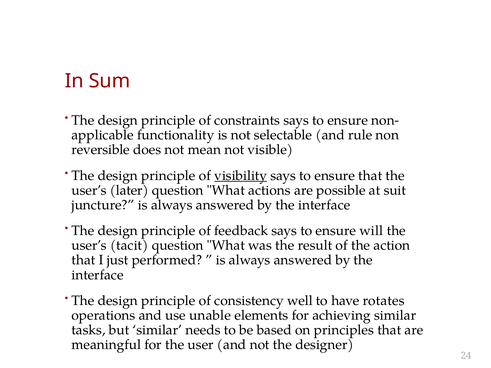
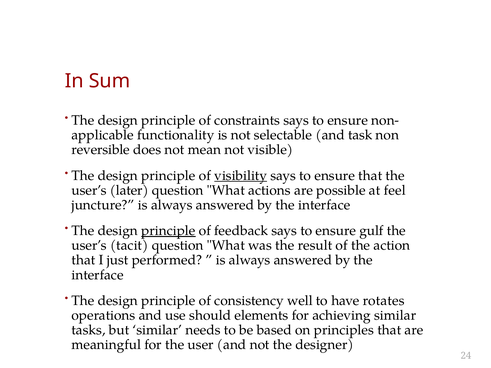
rule: rule -> task (360, 135)
suit: suit -> feel (395, 190)
principle underline: none -> present (168, 231)
will: will -> gulf (371, 231)
unable: unable -> should (210, 316)
